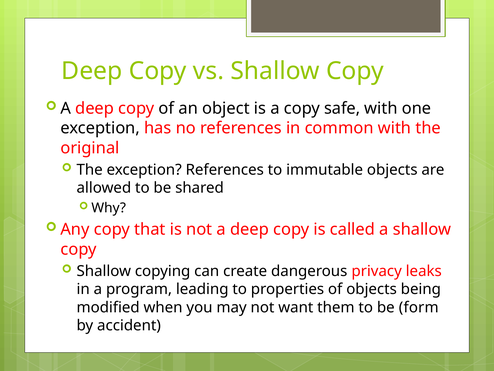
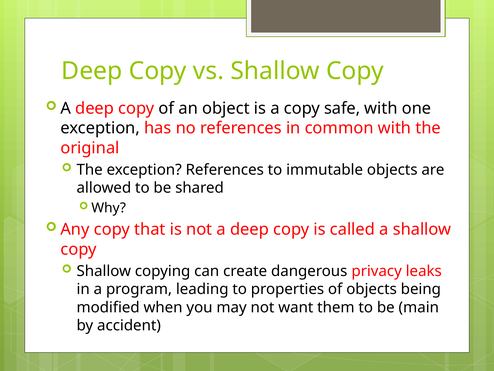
form: form -> main (419, 307)
